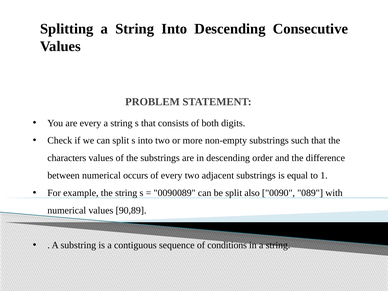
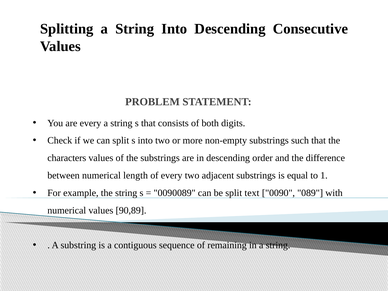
occurs: occurs -> length (136, 175)
also: also -> text (252, 193)
conditions: conditions -> remaining (227, 245)
